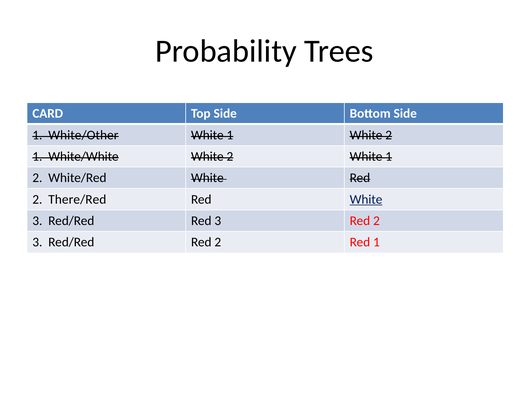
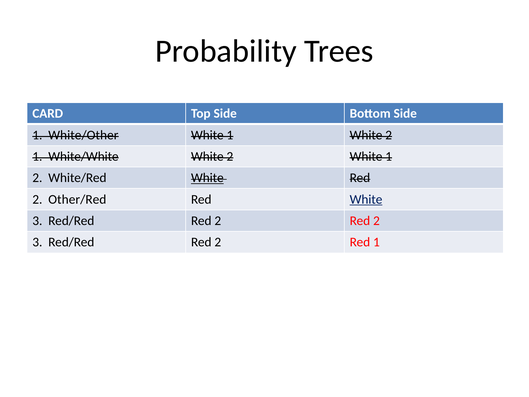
White underline: none -> present (207, 178)
There/Red: There/Red -> Other/Red (77, 199)
3: 3 -> 2 (218, 221)
